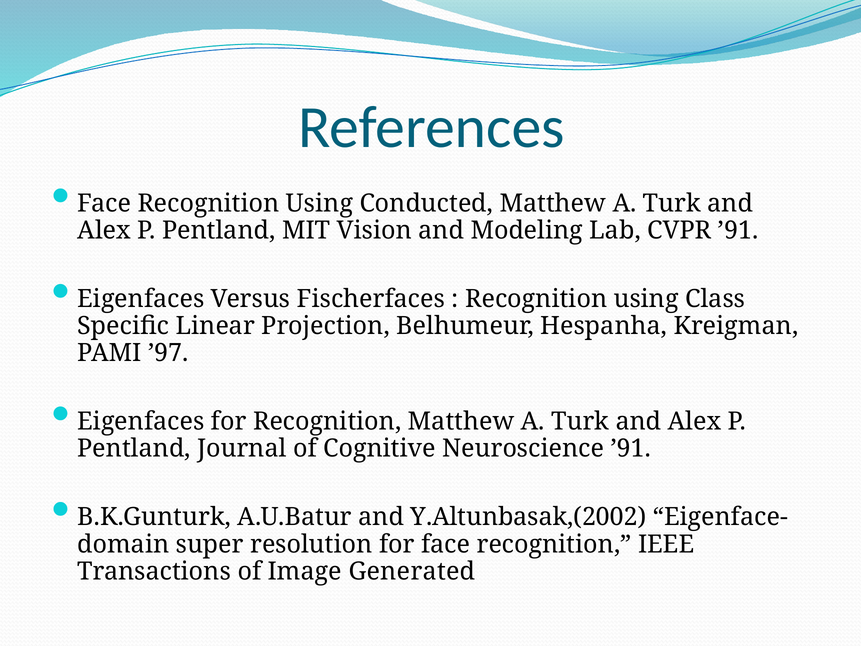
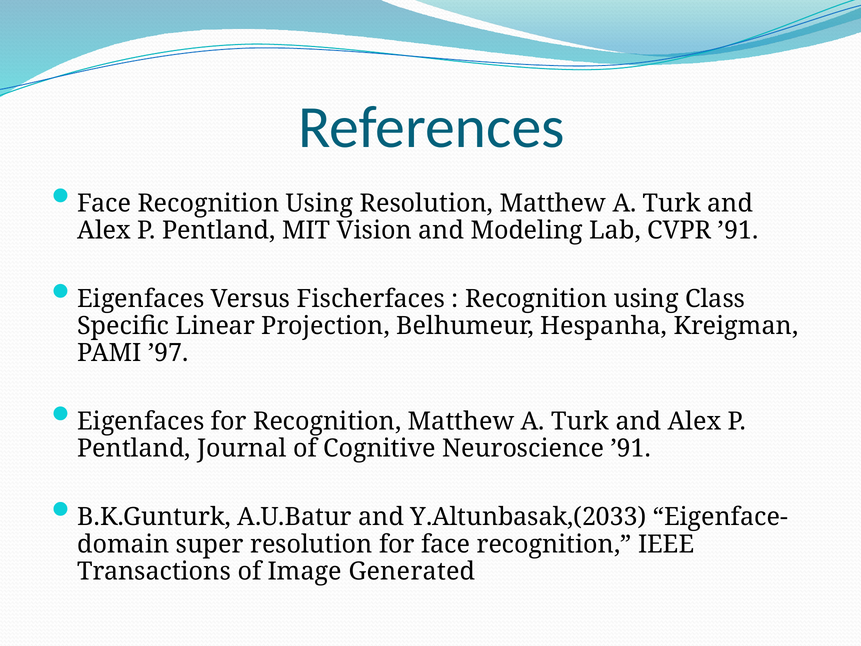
Using Conducted: Conducted -> Resolution (426, 203)
Y.Altunbasak,(2002: Y.Altunbasak,(2002 -> Y.Altunbasak,(2033 (528, 517)
